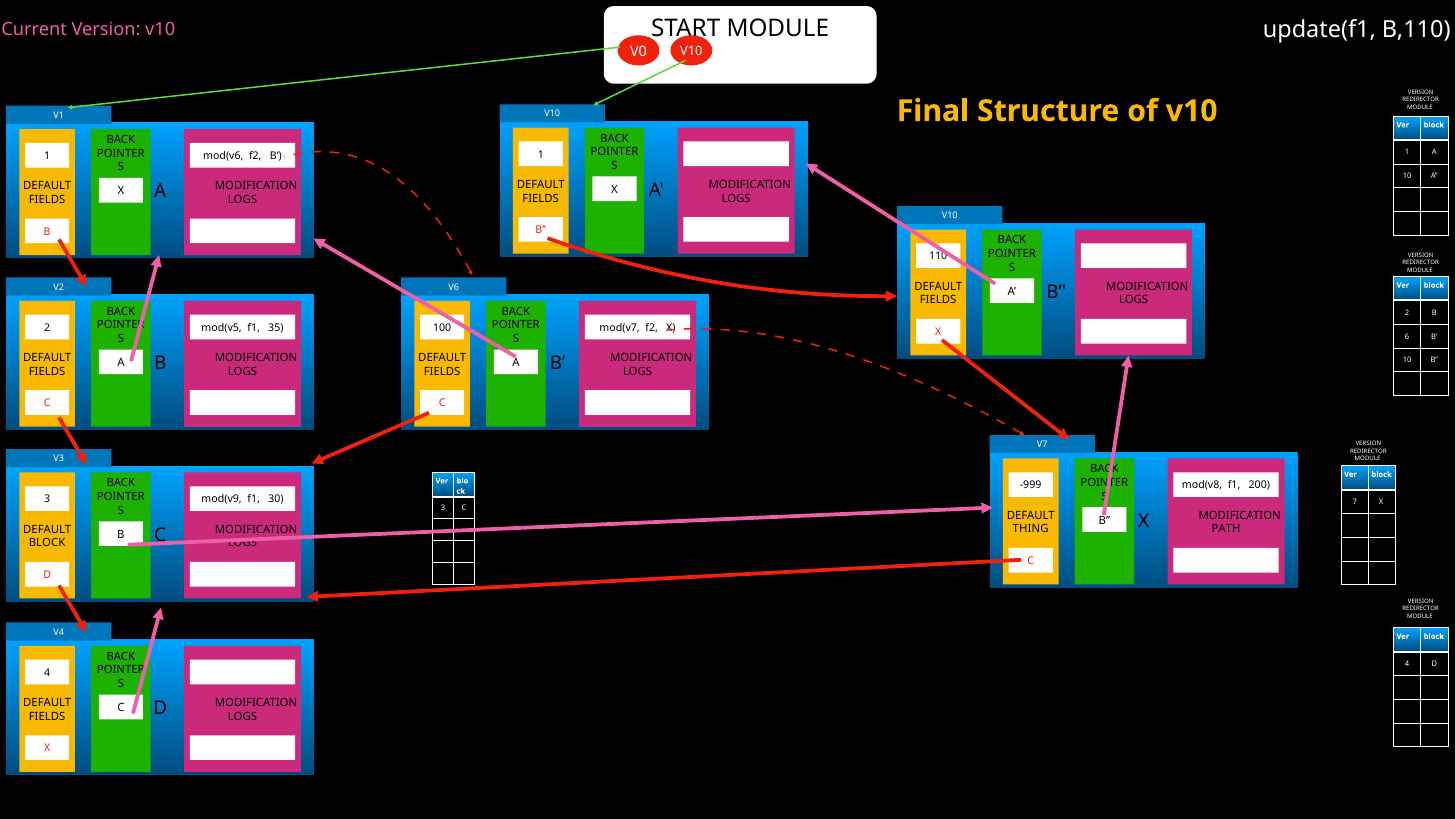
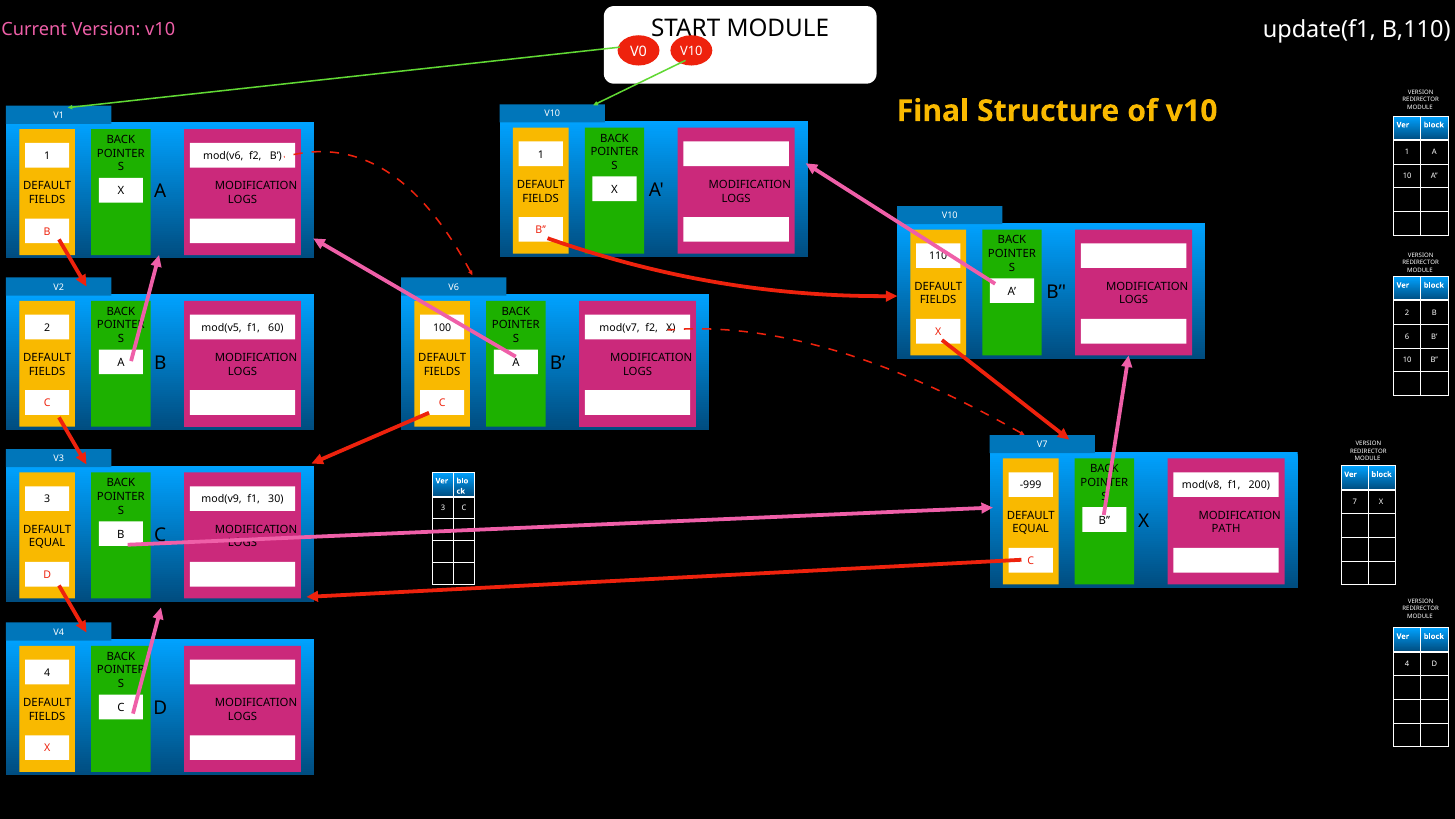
35: 35 -> 60 (276, 327)
THING: THING -> EQUAL (1031, 529)
BLOCK: BLOCK -> EQUAL (47, 543)
